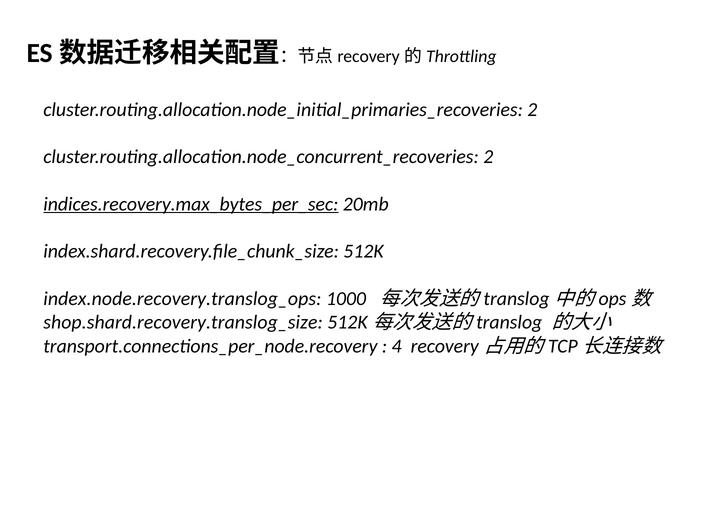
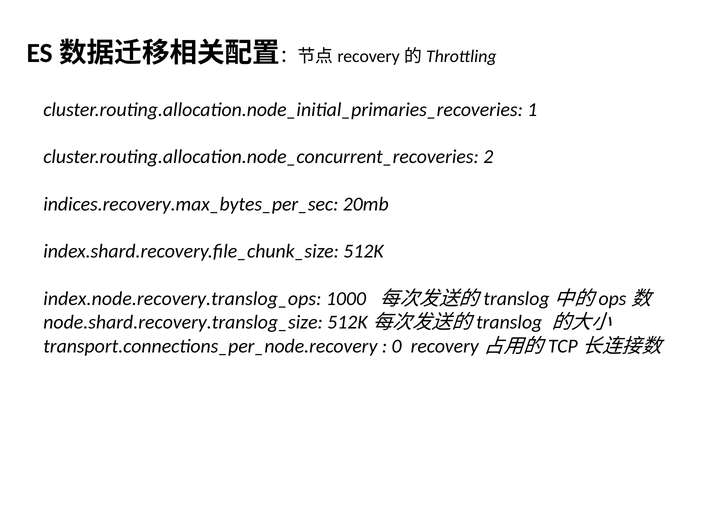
cluster.routing.allocation.node_initial_primaries_recoveries 2: 2 -> 1 (532, 110)
indices.recovery.max_bytes_per_sec underline: present -> none (191, 204)
shop.shard.recovery.translog_size: shop.shard.recovery.translog_size -> node.shard.recovery.translog_size (183, 323)
4: 4 -> 0 (397, 346)
